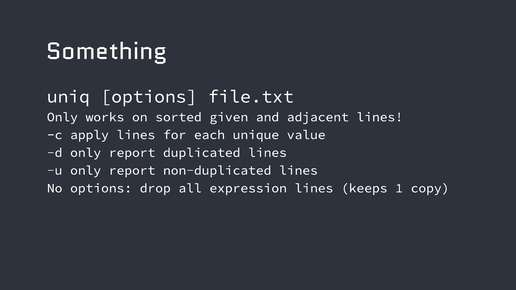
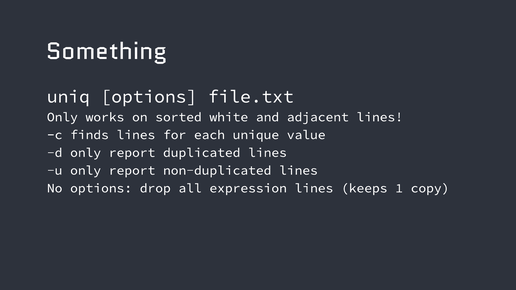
given: given -> white (229, 117)
apply: apply -> finds (89, 135)
